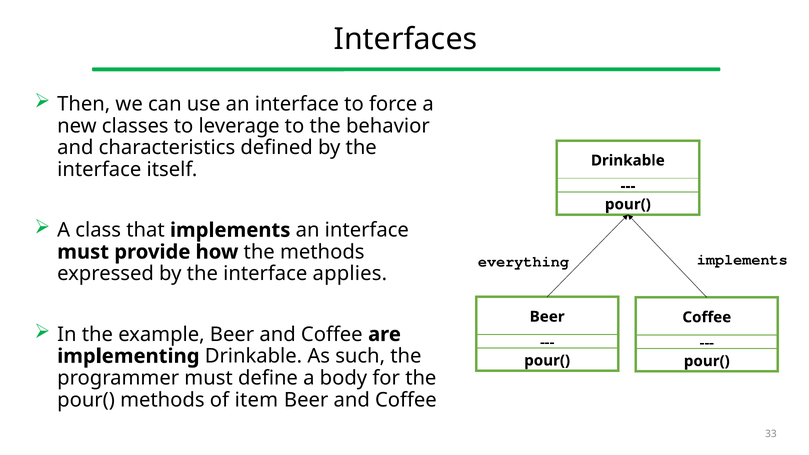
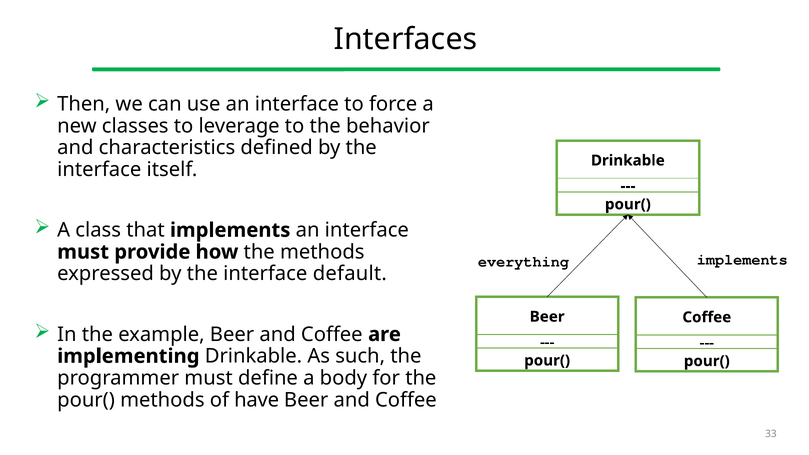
applies: applies -> default (350, 274)
item: item -> have (257, 400)
